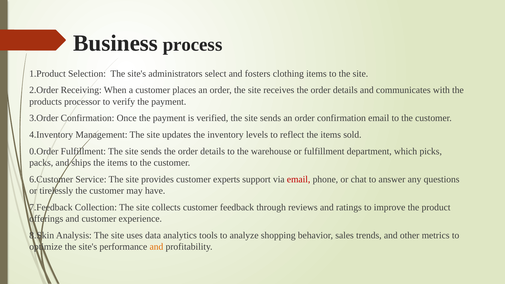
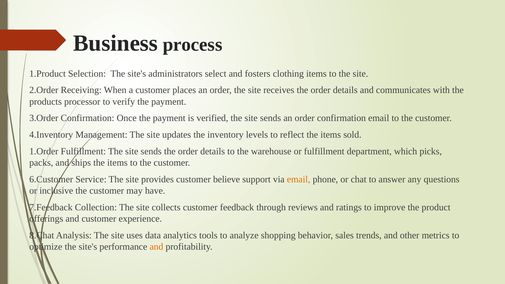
0.Order: 0.Order -> 1.Order (44, 151)
experts: experts -> believe (227, 179)
email colour: red -> orange (299, 179)
tirelessly: tirelessly -> inclusive (56, 191)
8.Skin: 8.Skin -> 8.Chat (42, 235)
